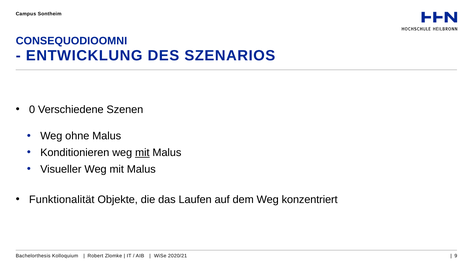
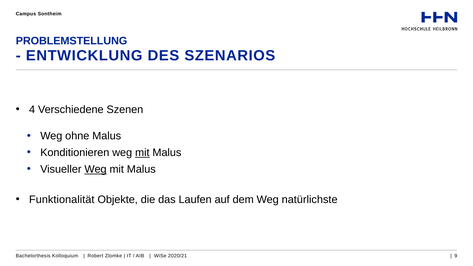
CONSEQUODIOOMNI: CONSEQUODIOOMNI -> PROBLEMSTELLUNG (72, 41)
0: 0 -> 4 (32, 110)
Weg underline: none -> present (96, 169)
konzentriert: konzentriert -> natürlichste (310, 200)
